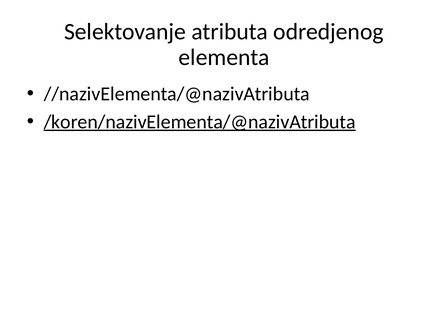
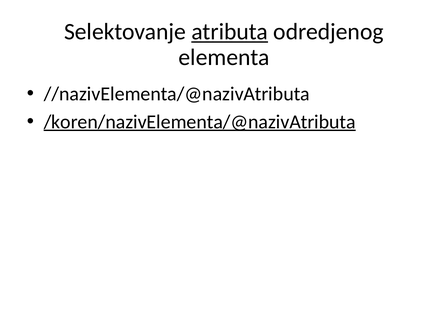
atributa underline: none -> present (230, 32)
